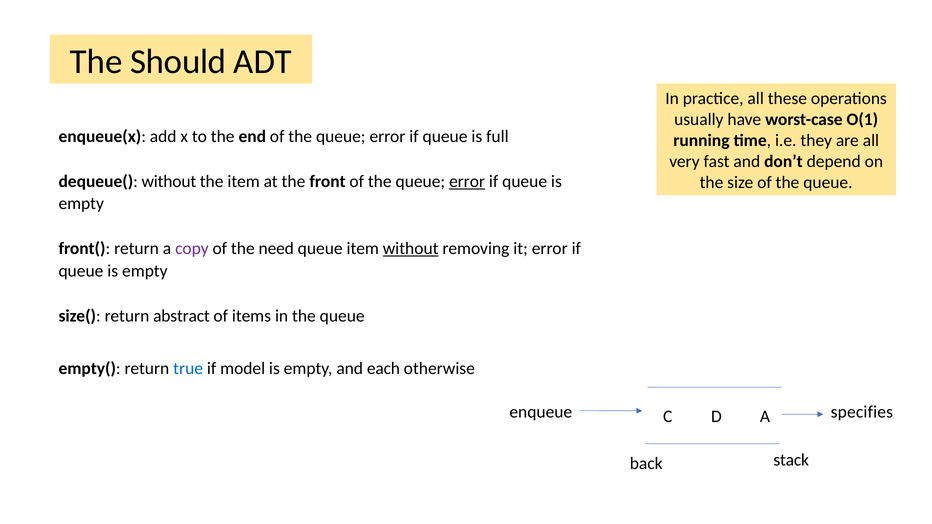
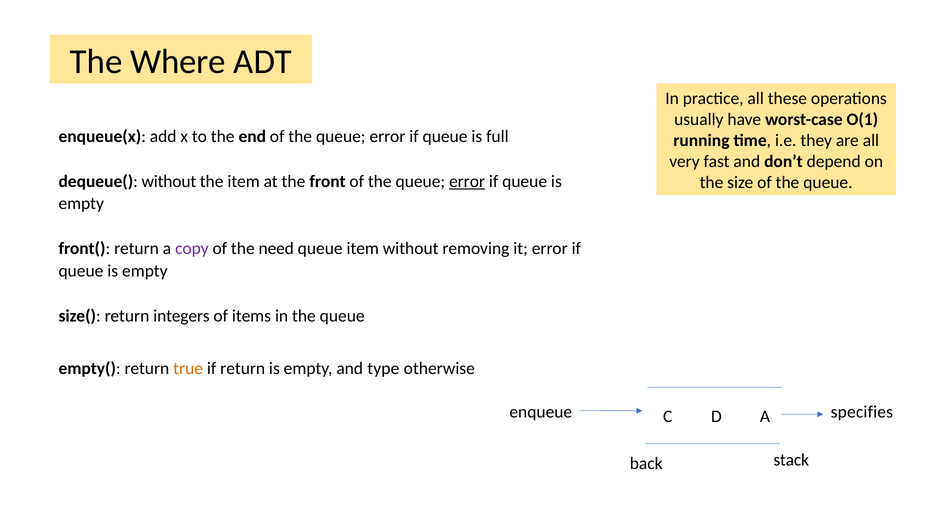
Should: Should -> Where (178, 62)
without underline: present -> none (411, 249)
abstract: abstract -> integers (181, 316)
true colour: blue -> orange (188, 369)
if model: model -> return (243, 369)
each: each -> type (383, 369)
